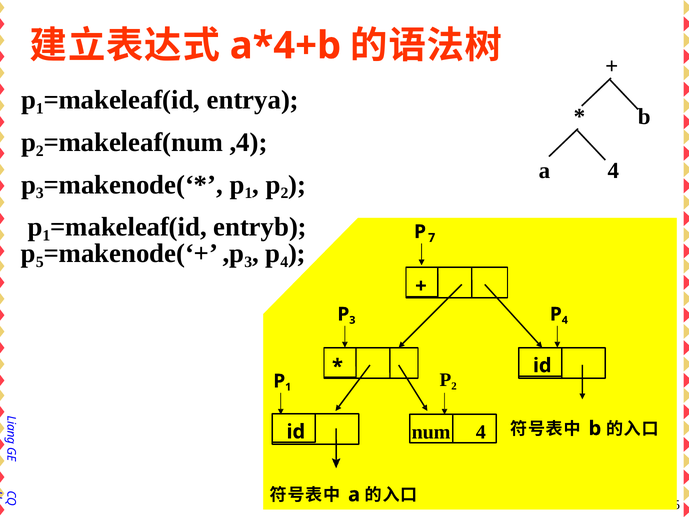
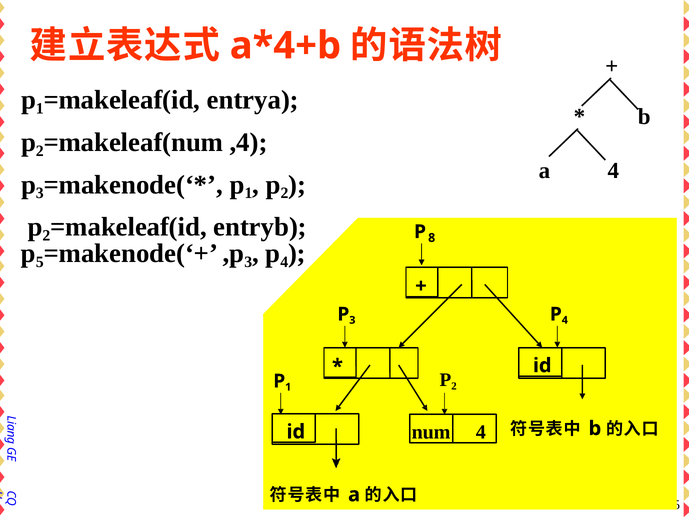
1: 1 -> 2 (46, 235)
7: 7 -> 8 (432, 238)
